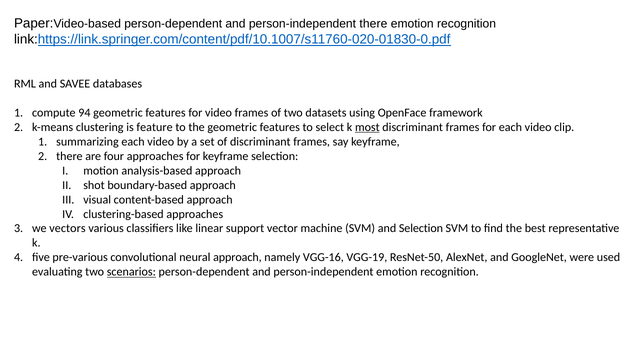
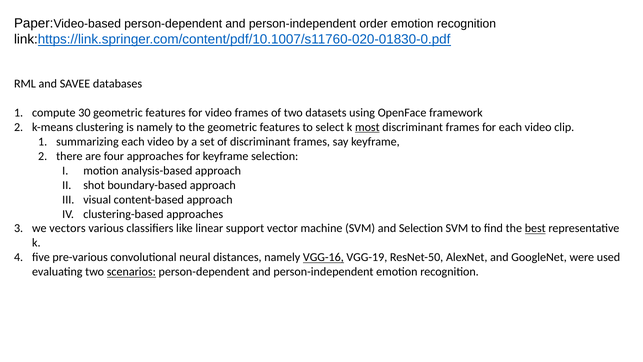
person-independent there: there -> order (373, 24)
94: 94 -> 30 (84, 113)
is feature: feature -> namely (155, 127)
best underline: none -> present (535, 228)
neural approach: approach -> distances (237, 257)
VGG-16 underline: none -> present (323, 257)
